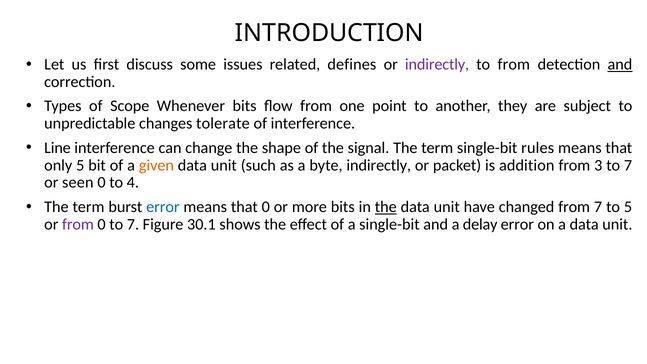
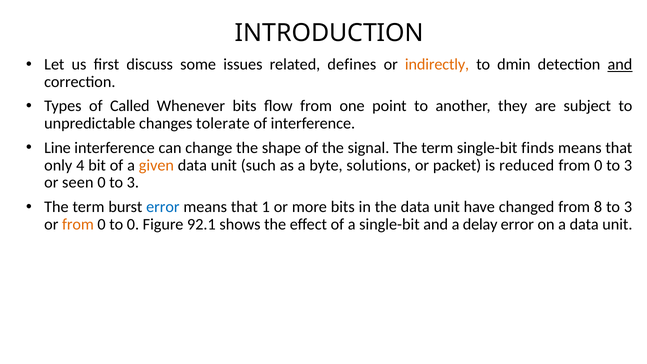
indirectly colour: purple -> orange (437, 64)
to from: from -> dmin (514, 64)
Scope: Scope -> Called (130, 106)
rules: rules -> finds (538, 148)
only 5: 5 -> 4 (80, 165)
byte indirectly: indirectly -> solutions (379, 165)
addition: addition -> reduced (527, 165)
3: 3 -> 0 (598, 165)
7: 7 -> 3 (628, 165)
4: 4 -> 3 (133, 183)
that 0: 0 -> 1 (266, 207)
the underline: present -> none (386, 207)
from 7: 7 -> 8 (598, 207)
5: 5 -> 3 (628, 207)
from colour: purple -> orange (78, 224)
0 to 7: 7 -> 0 (133, 224)
30.1: 30.1 -> 92.1 (201, 224)
